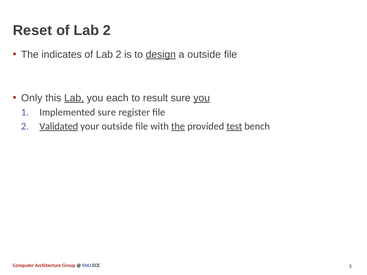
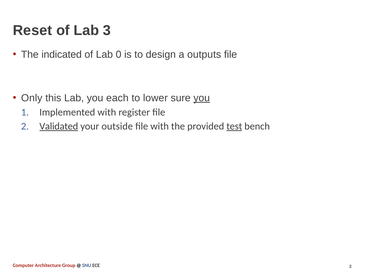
2: 2 -> 3 (107, 30)
indicates: indicates -> indicated (62, 55)
2: 2 -> 0 (119, 55)
design underline: present -> none (161, 55)
a outside: outside -> outputs (204, 55)
Lab underline: present -> none (74, 98)
result: result -> lower (155, 98)
Implemented sure: sure -> with (107, 112)
the underline: present -> none (178, 126)
